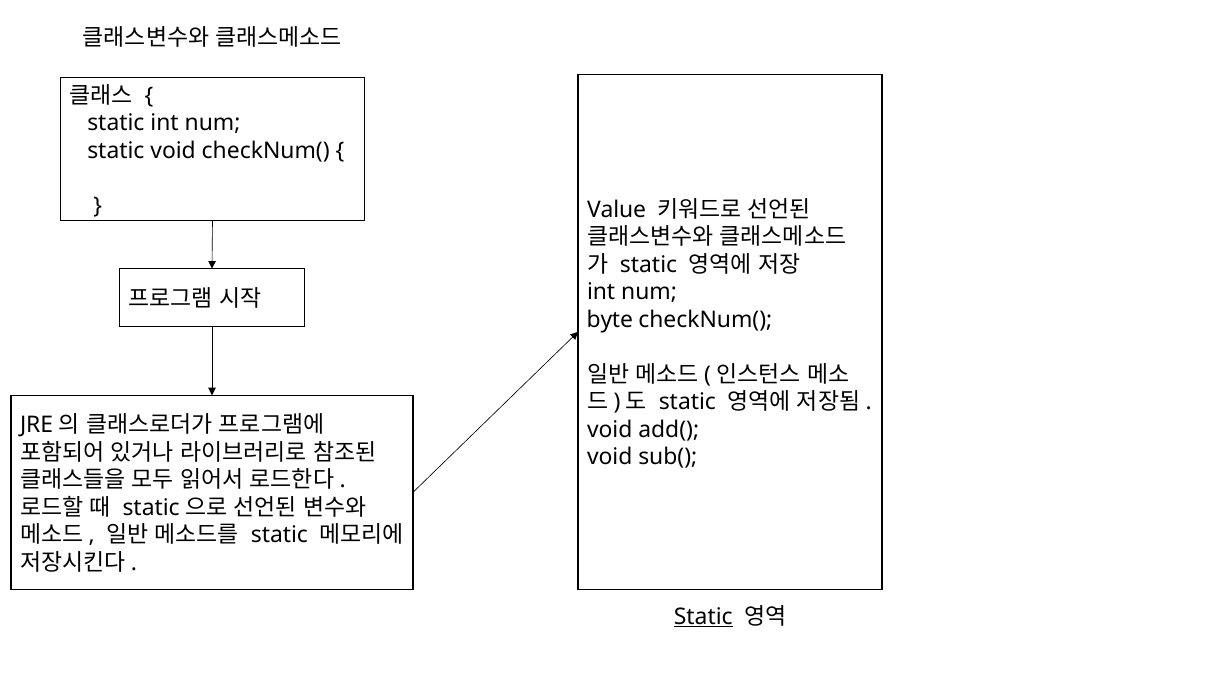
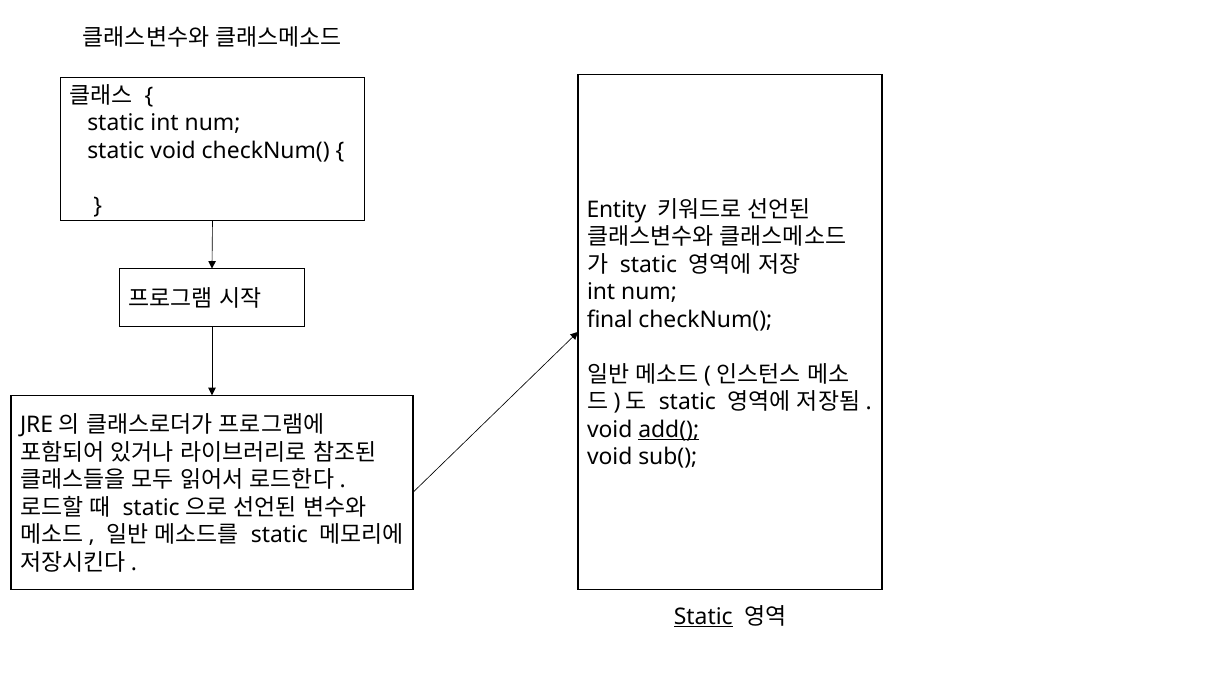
Value: Value -> Entity (616, 210)
byte: byte -> final (610, 320)
add( underline: none -> present (669, 430)
